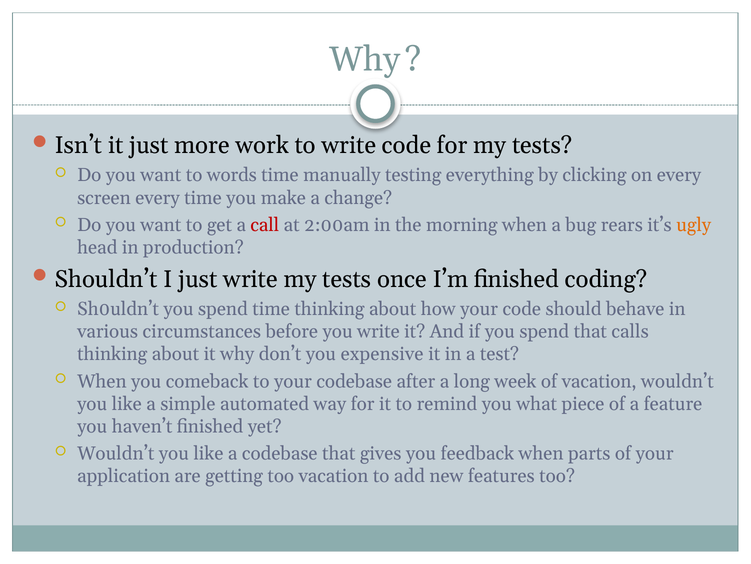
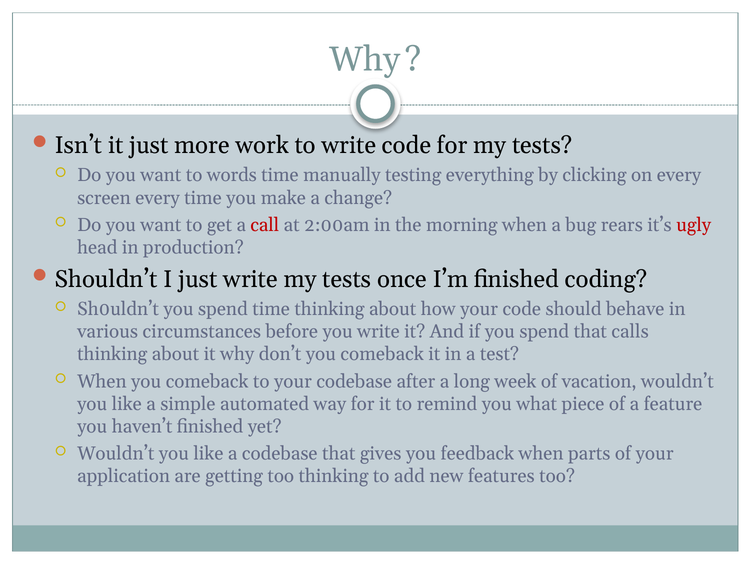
ugly colour: orange -> red (694, 225)
don’t you expensive: expensive -> comeback (382, 354)
too vacation: vacation -> thinking (333, 476)
